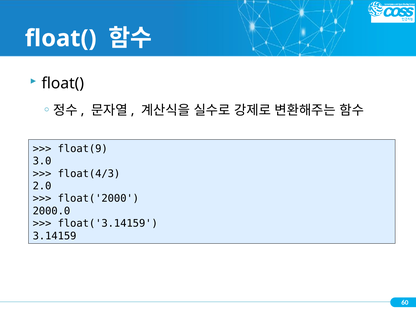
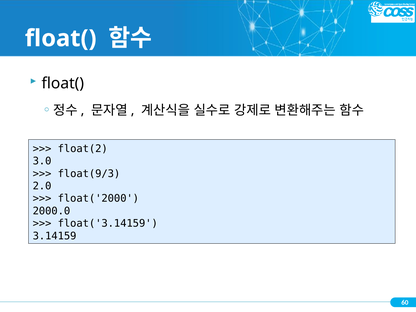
float(9: float(9 -> float(2 (83, 149)
float(4/3: float(4/3 -> float(9/3 (89, 174)
